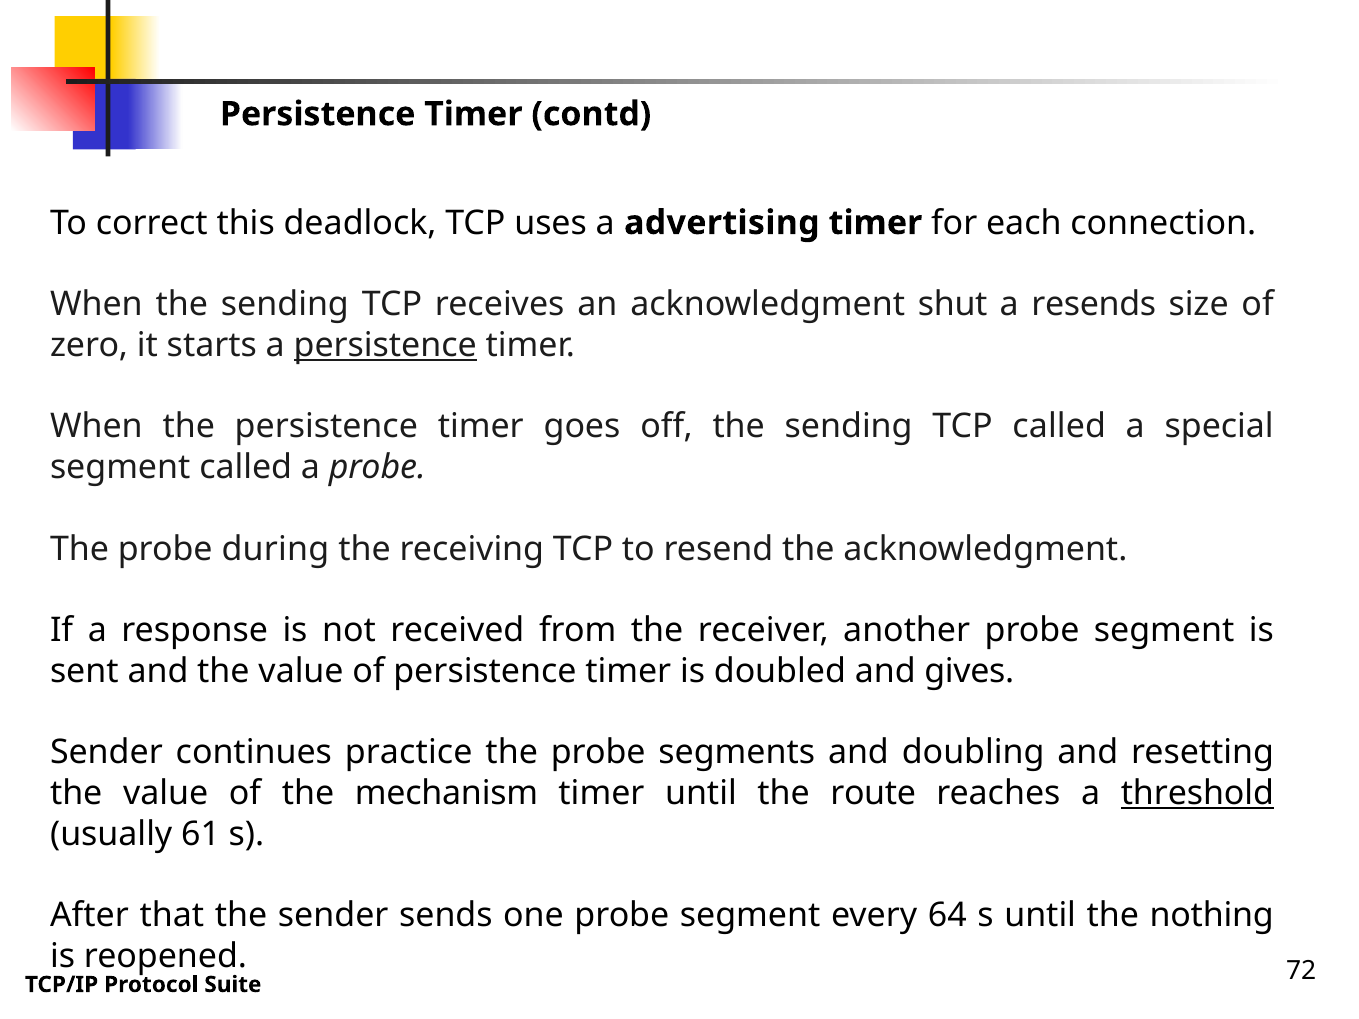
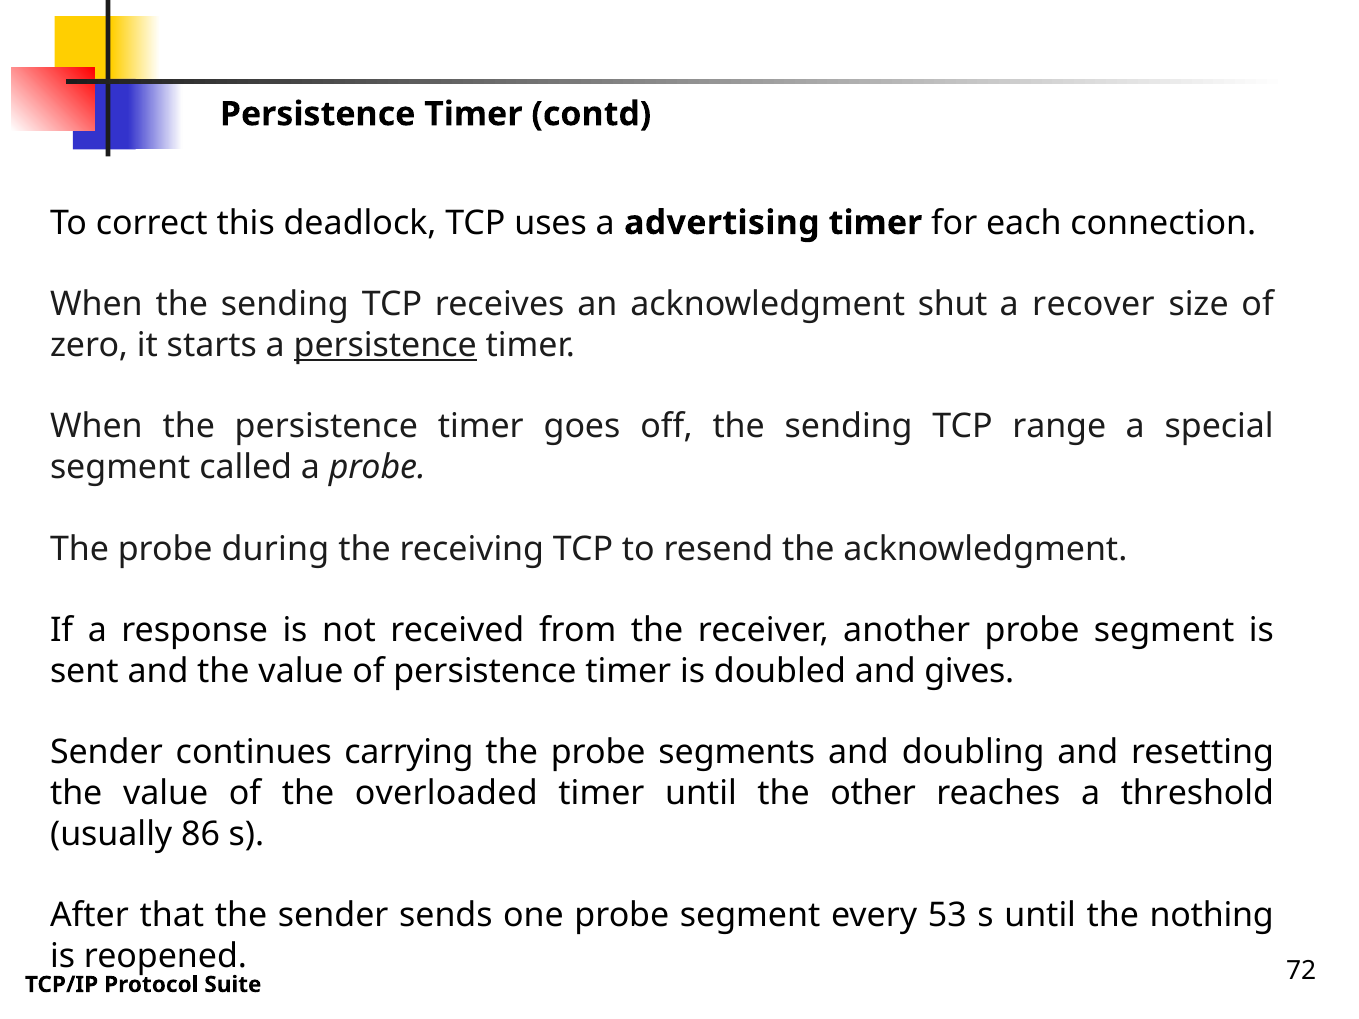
resends: resends -> recover (1094, 304)
TCP called: called -> range (1059, 427)
practice: practice -> carrying (409, 753)
mechanism: mechanism -> overloaded (446, 794)
route: route -> other (873, 794)
threshold underline: present -> none (1197, 794)
61: 61 -> 86 (201, 834)
64: 64 -> 53 (947, 916)
